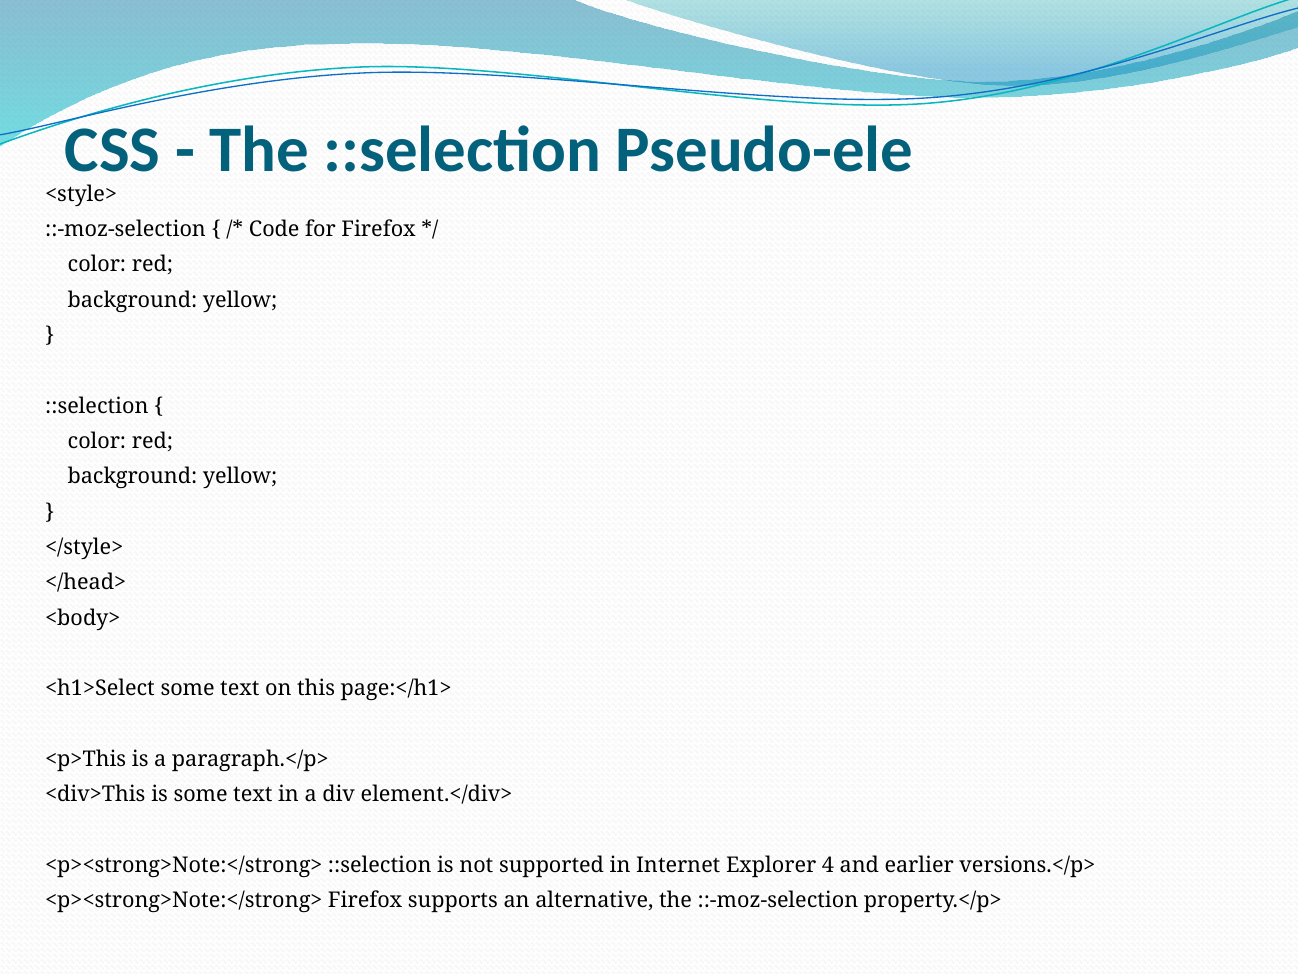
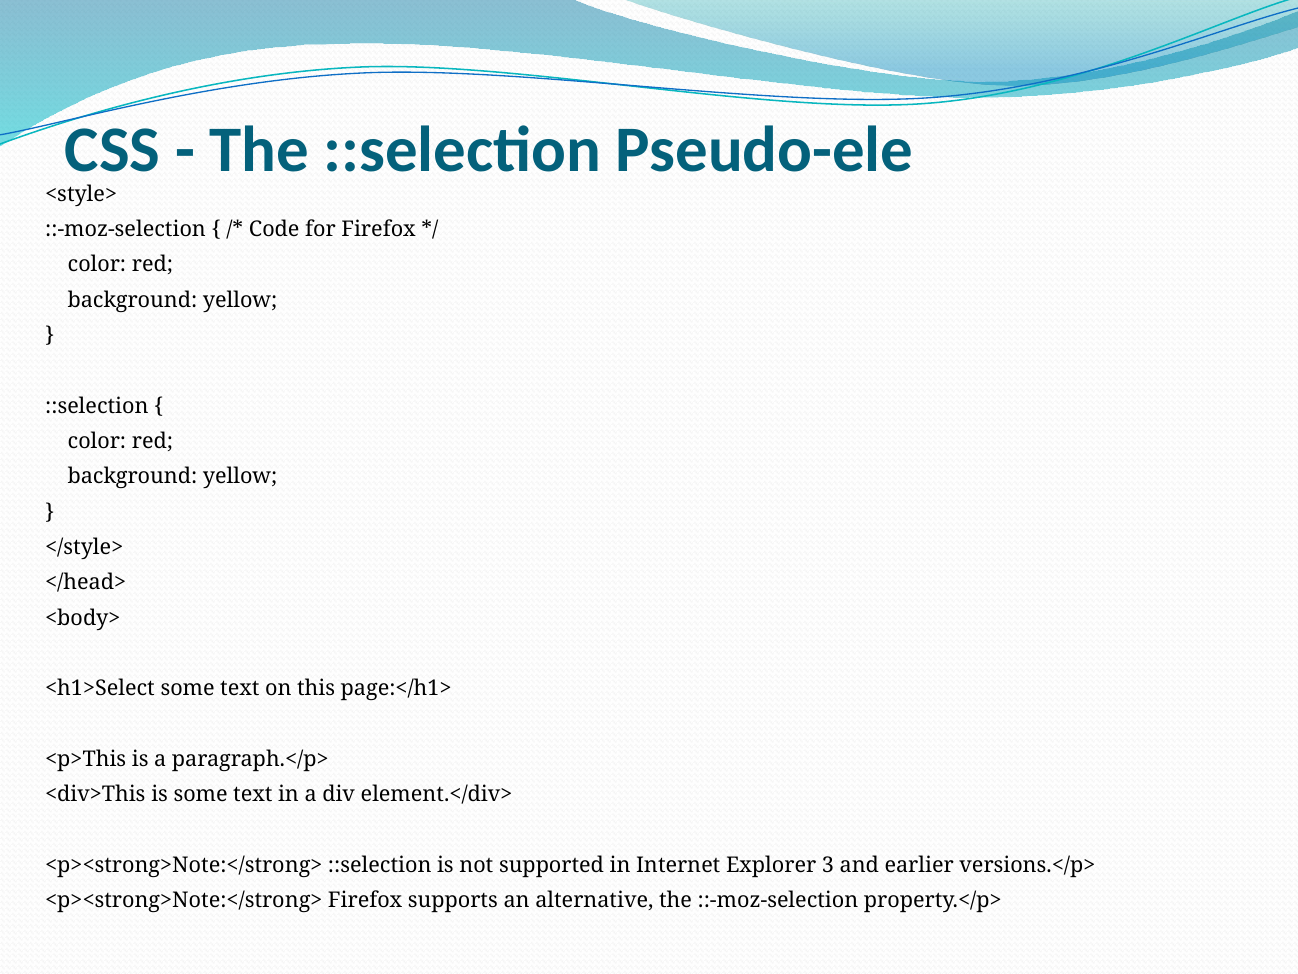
4: 4 -> 3 (828, 865)
